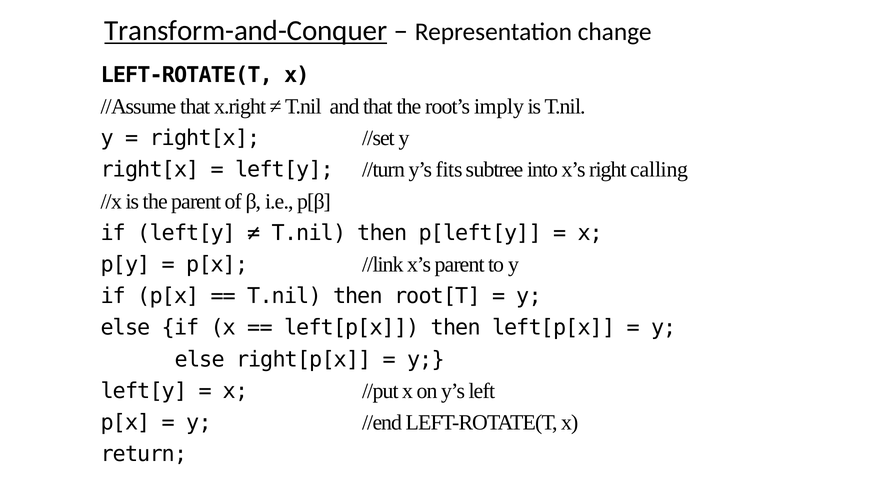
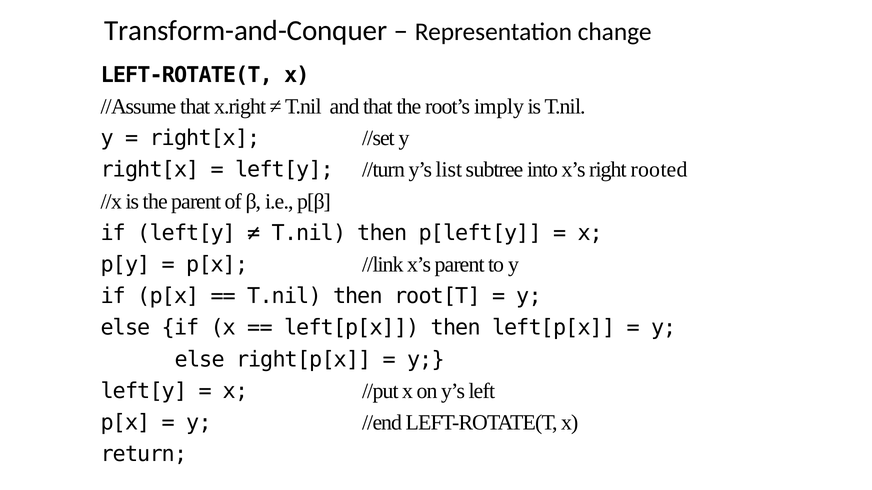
Transform-and-Conquer underline: present -> none (246, 31)
fits: fits -> list (449, 170)
calling: calling -> rooted (659, 170)
